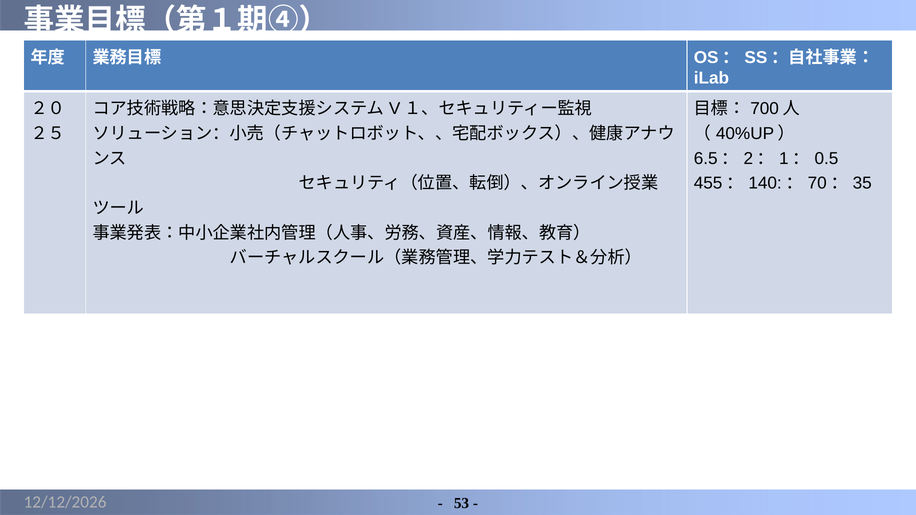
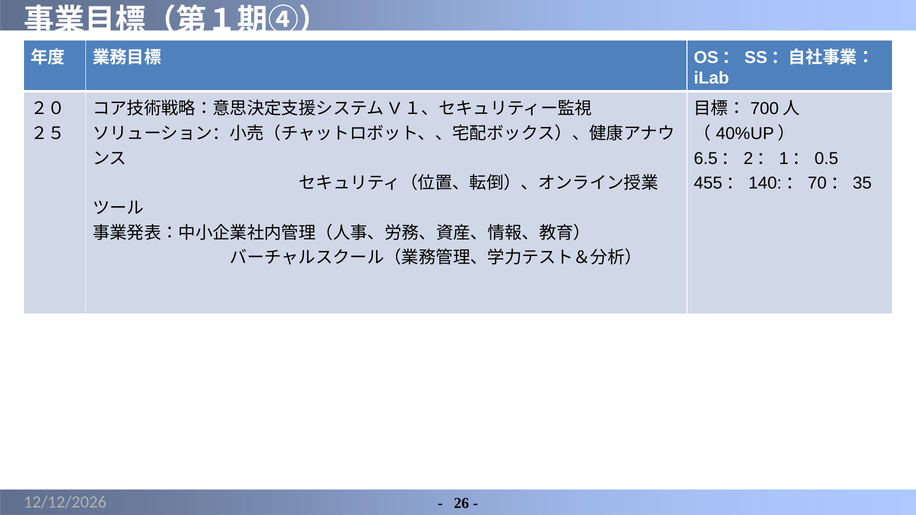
53: 53 -> 26 (462, 504)
